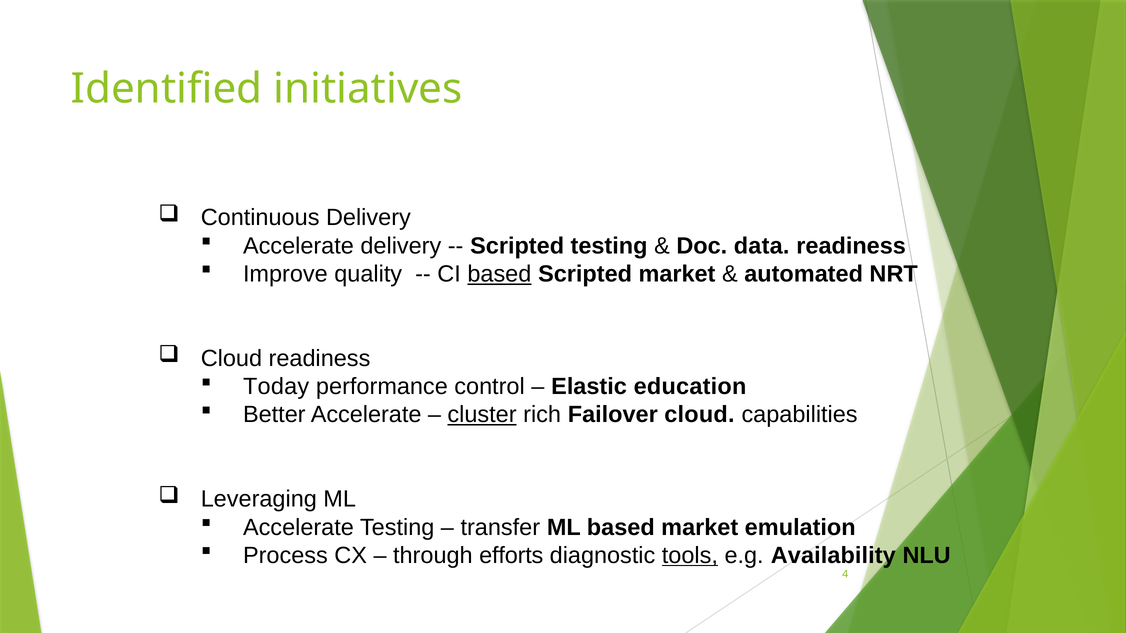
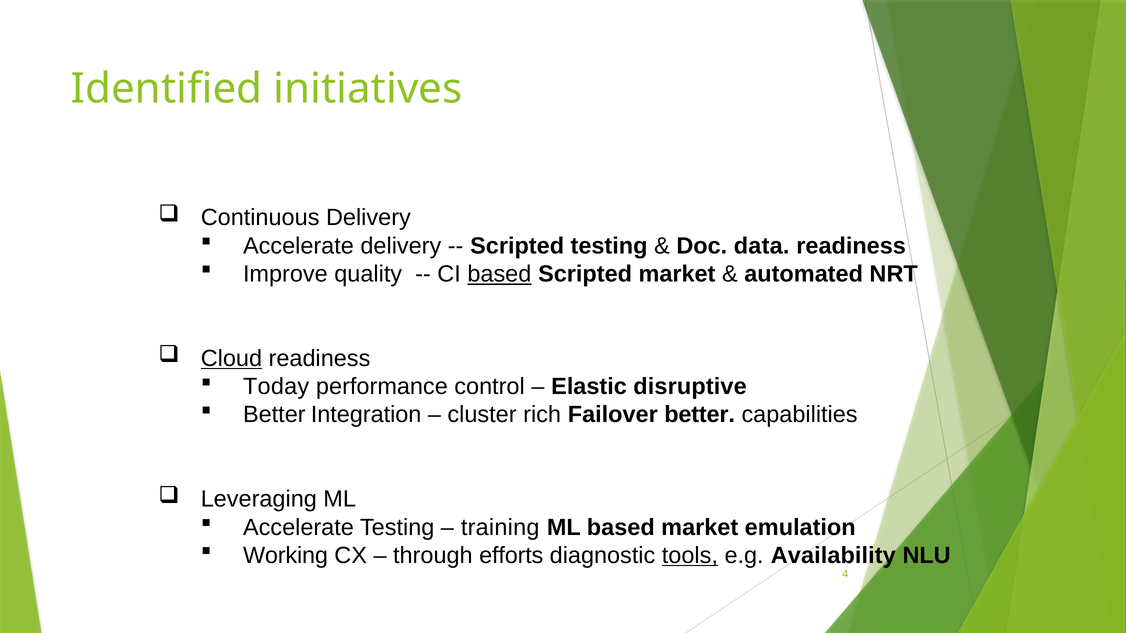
Cloud underline: none -> present (231, 359)
education: education -> disruptive (690, 387)
Better Accelerate: Accelerate -> Integration (366, 415)
cluster underline: present -> none (482, 415)
Failover cloud: cloud -> better (700, 415)
transfer: transfer -> training (500, 528)
Process: Process -> Working (285, 556)
